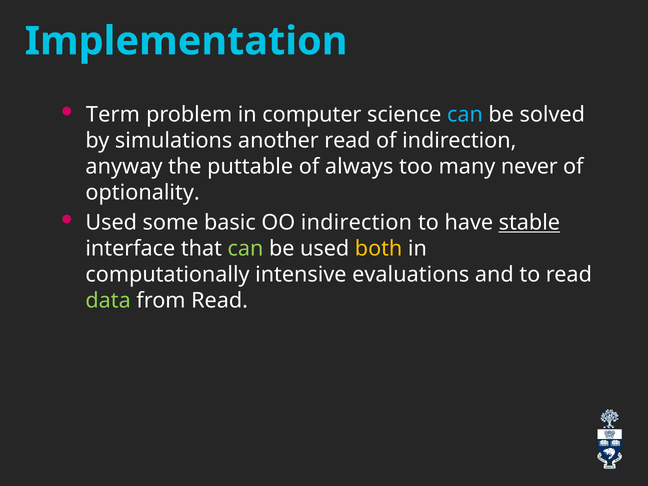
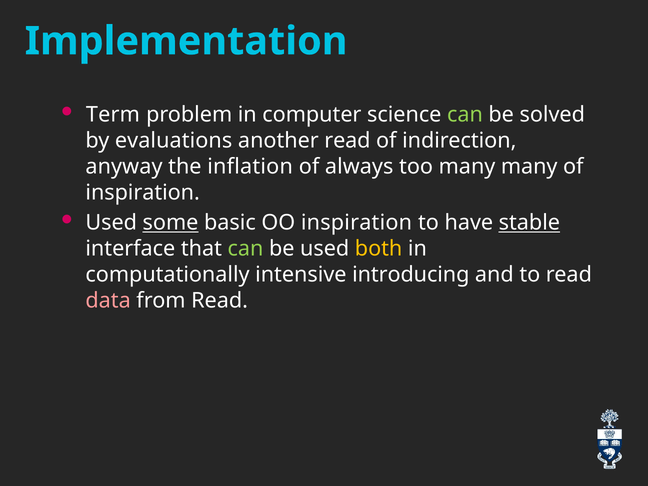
can colour: light blue -> light green (465, 115)
simulations: simulations -> evaluations (174, 141)
puttable: puttable -> inflation (250, 167)
many never: never -> many (529, 167)
optionality: optionality -> inspiration (143, 192)
some underline: none -> present (171, 223)
OO indirection: indirection -> inspiration (356, 223)
evaluations: evaluations -> introducing (411, 275)
data colour: light green -> pink (108, 300)
